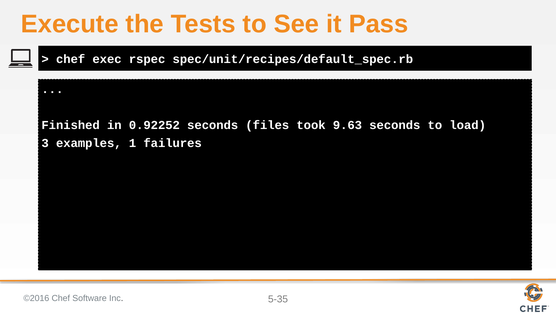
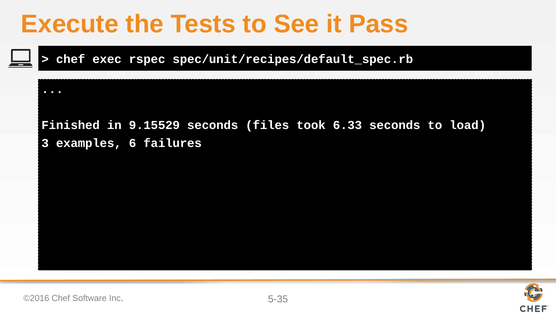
0.92252: 0.92252 -> 9.15529 (154, 125)
9.63: 9.63 -> 6.33 (347, 125)
1: 1 -> 6 (133, 143)
